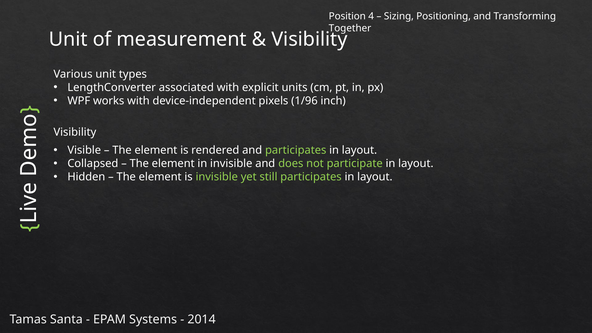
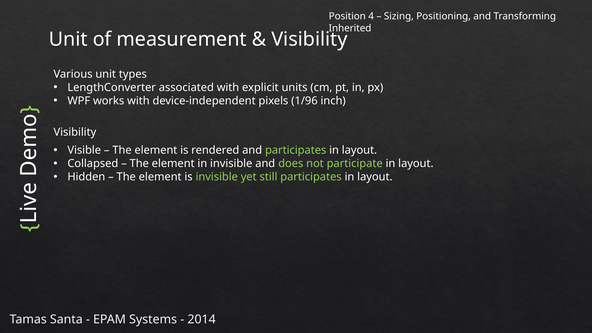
Together: Together -> Inherited (350, 28)
